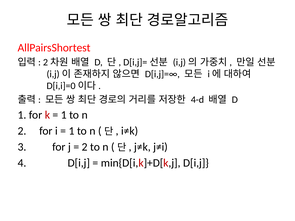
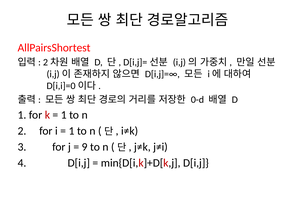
4-d: 4-d -> 0-d (197, 100)
2: 2 -> 9 (85, 147)
